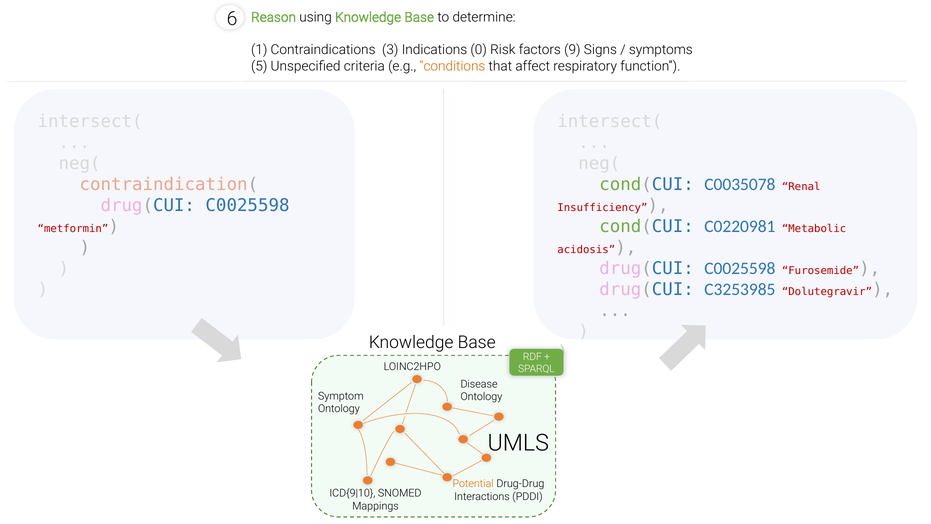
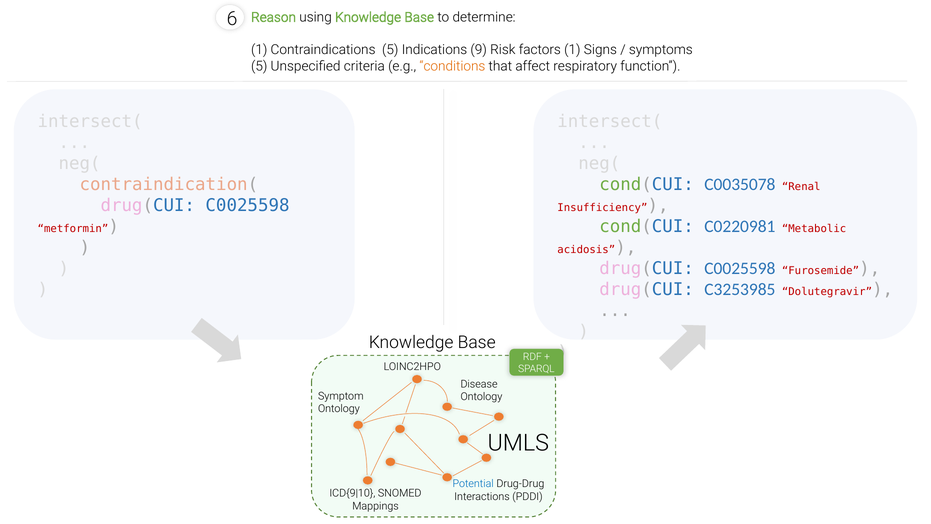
Contraindications 3: 3 -> 5 (390, 50)
0: 0 -> 9 (479, 50)
factors 9: 9 -> 1 (572, 50)
Potential colour: orange -> blue (473, 483)
